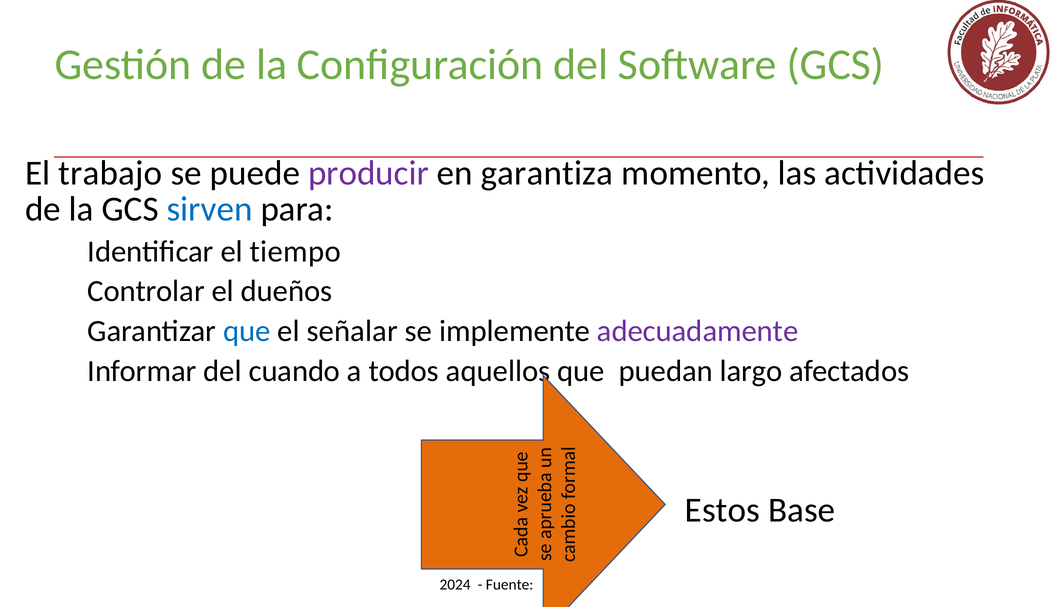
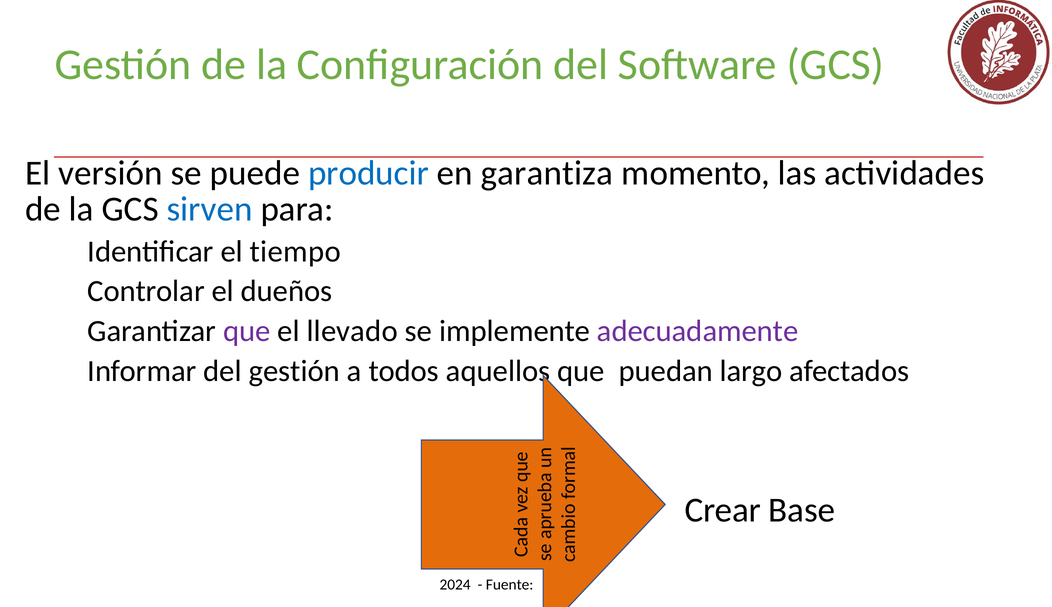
trabajo: trabajo -> versión (110, 173)
producir colour: purple -> blue (368, 173)
que colour: blue -> purple (247, 331)
señalar: señalar -> llevado (352, 331)
del cuando: cuando -> gestión (294, 371)
Estos: Estos -> Crear (723, 510)
